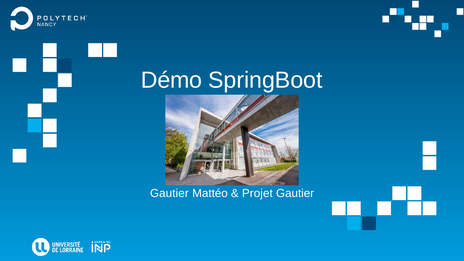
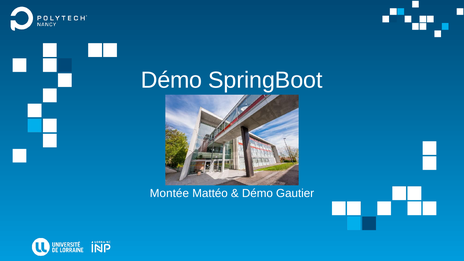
Gautier: Gautier -> Montée (169, 193)
Projet: Projet -> Démo (257, 193)
